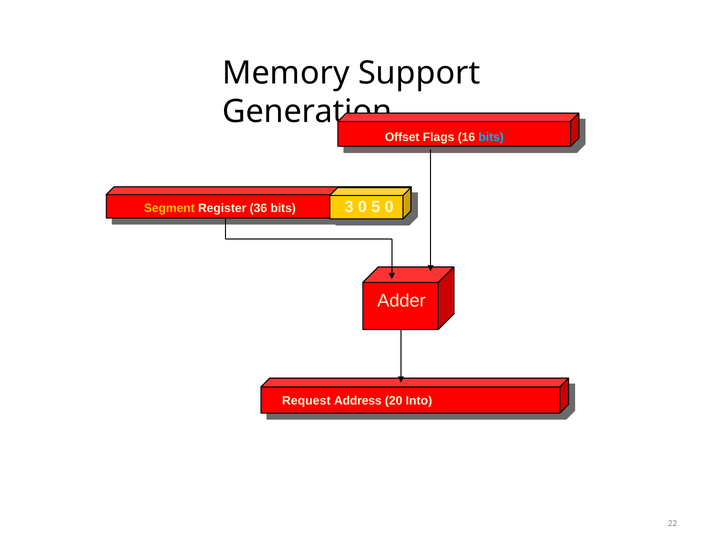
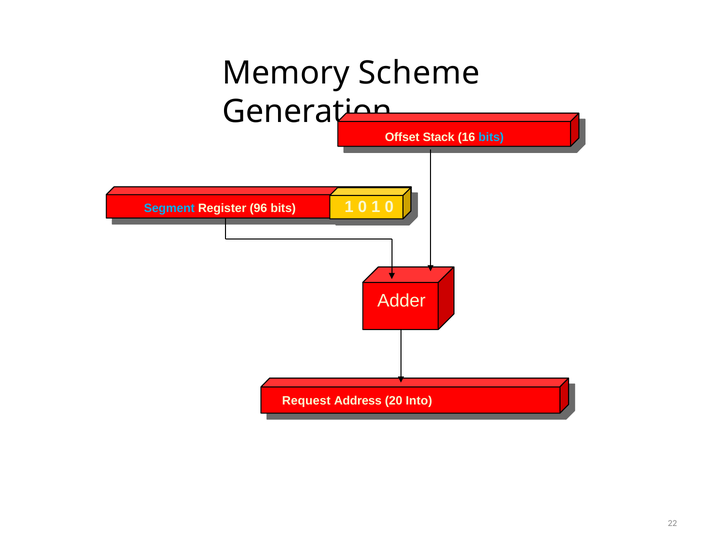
Support: Support -> Scheme (419, 73)
Flags: Flags -> Stack (439, 137)
Segment colour: yellow -> light blue (169, 208)
36: 36 -> 96 (258, 208)
bits 3: 3 -> 1 (349, 207)
0 5: 5 -> 1 (376, 207)
